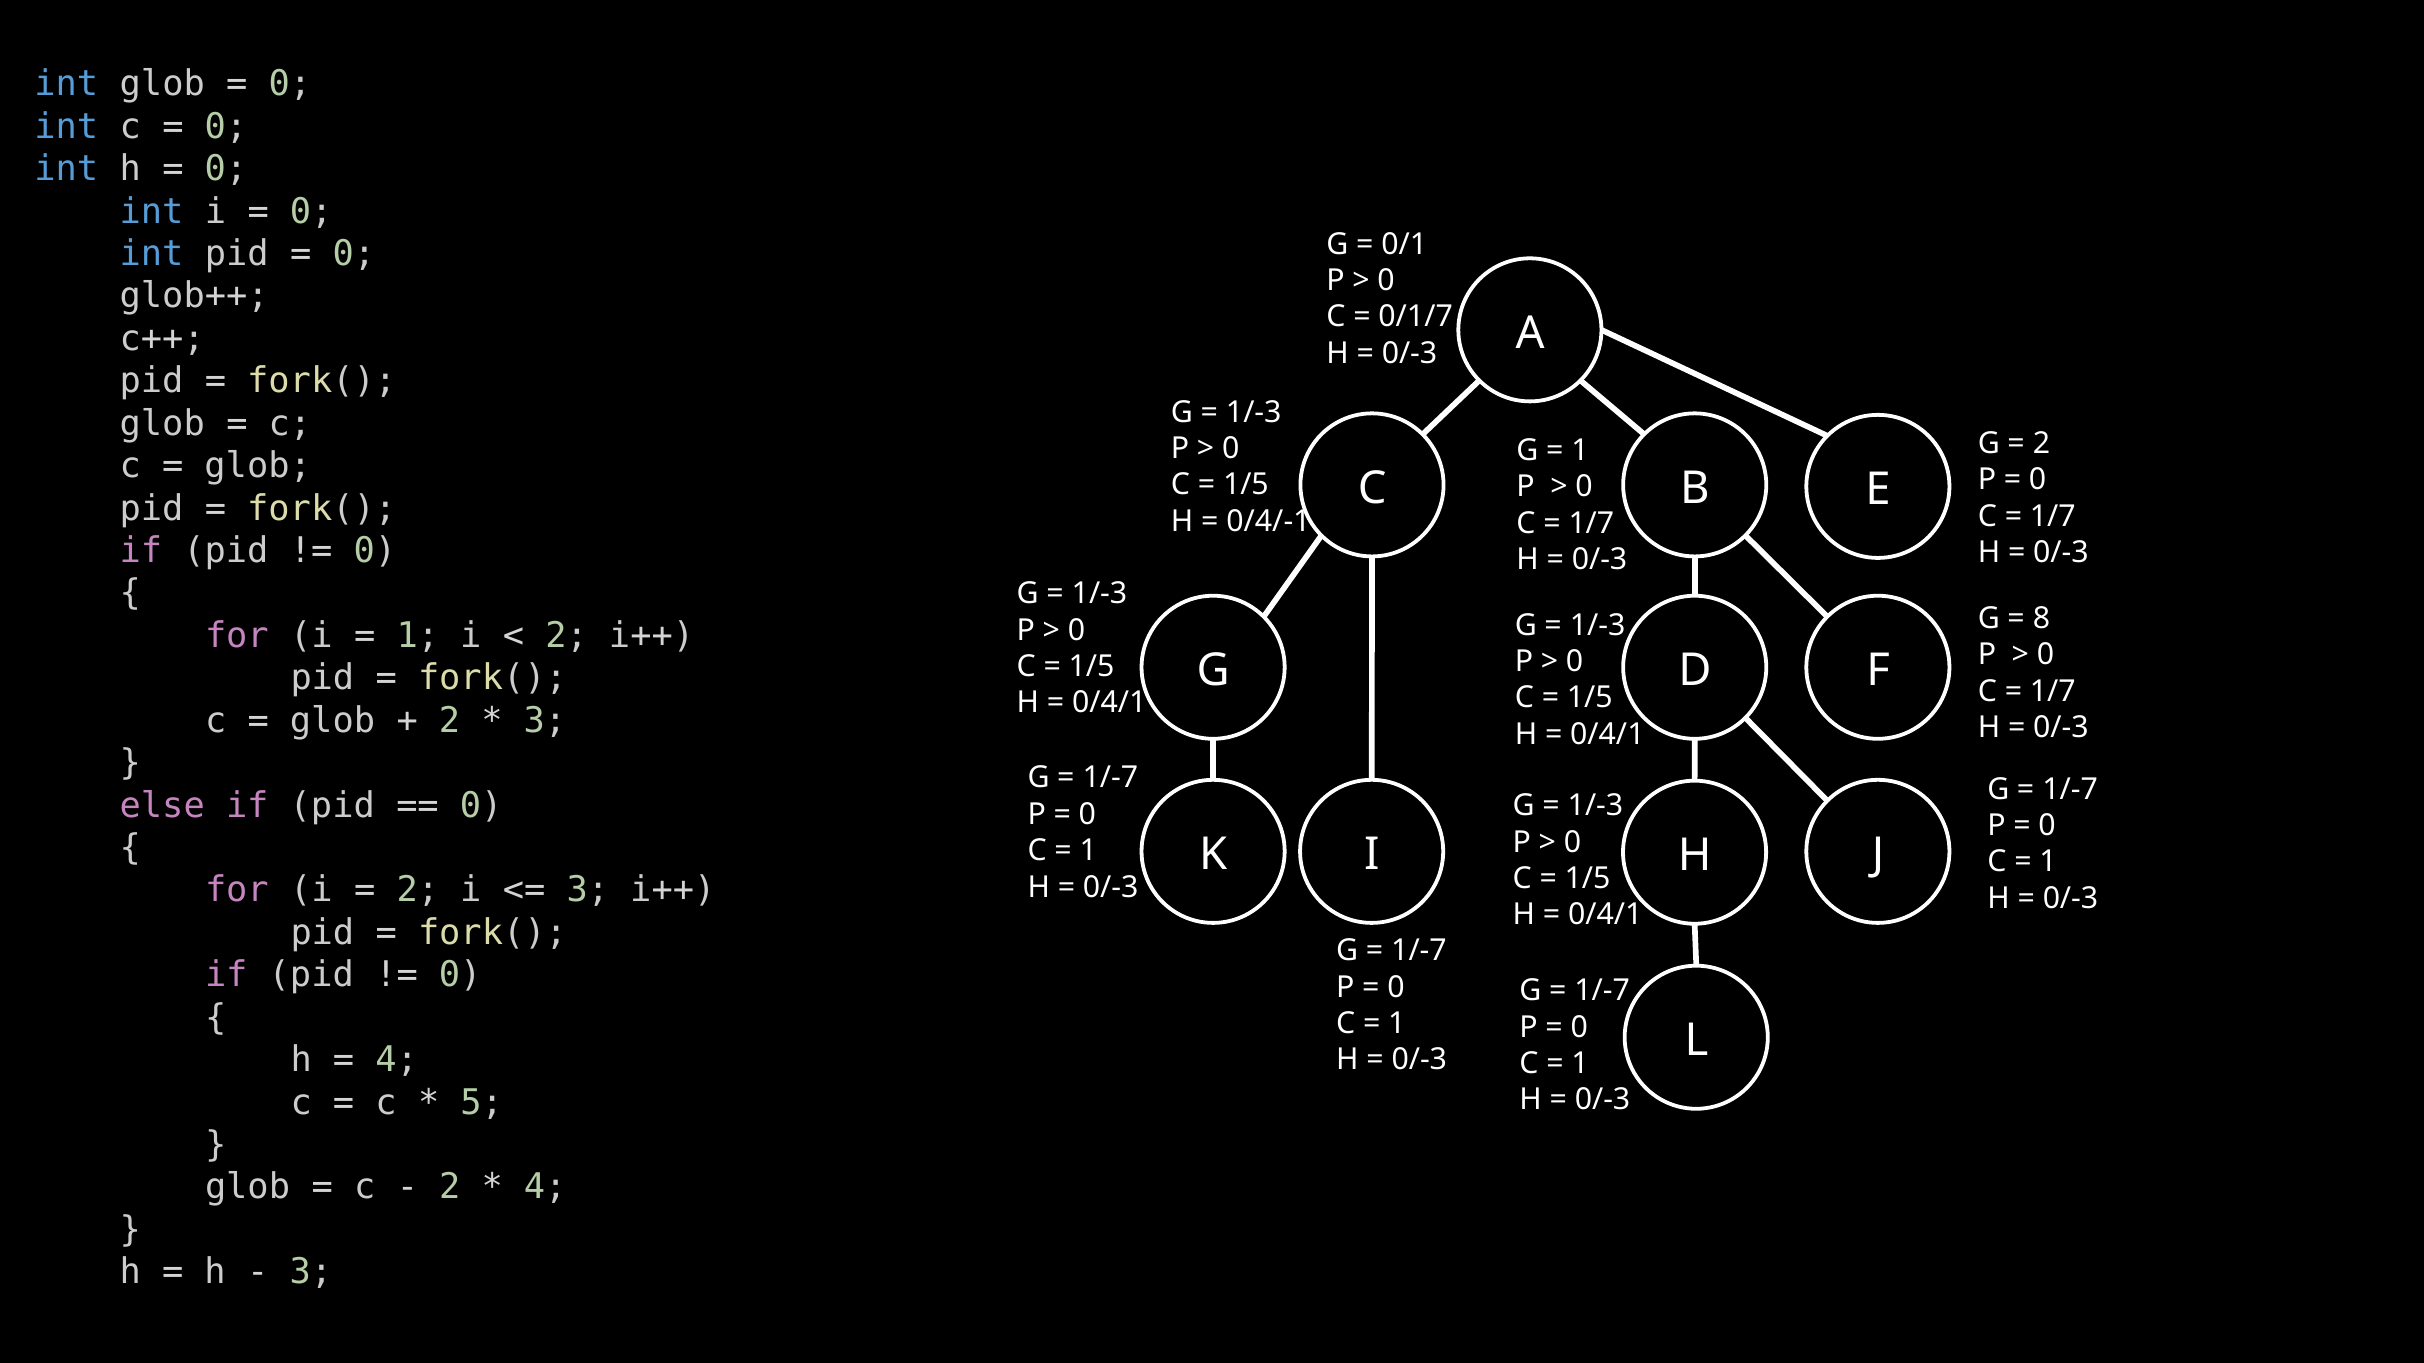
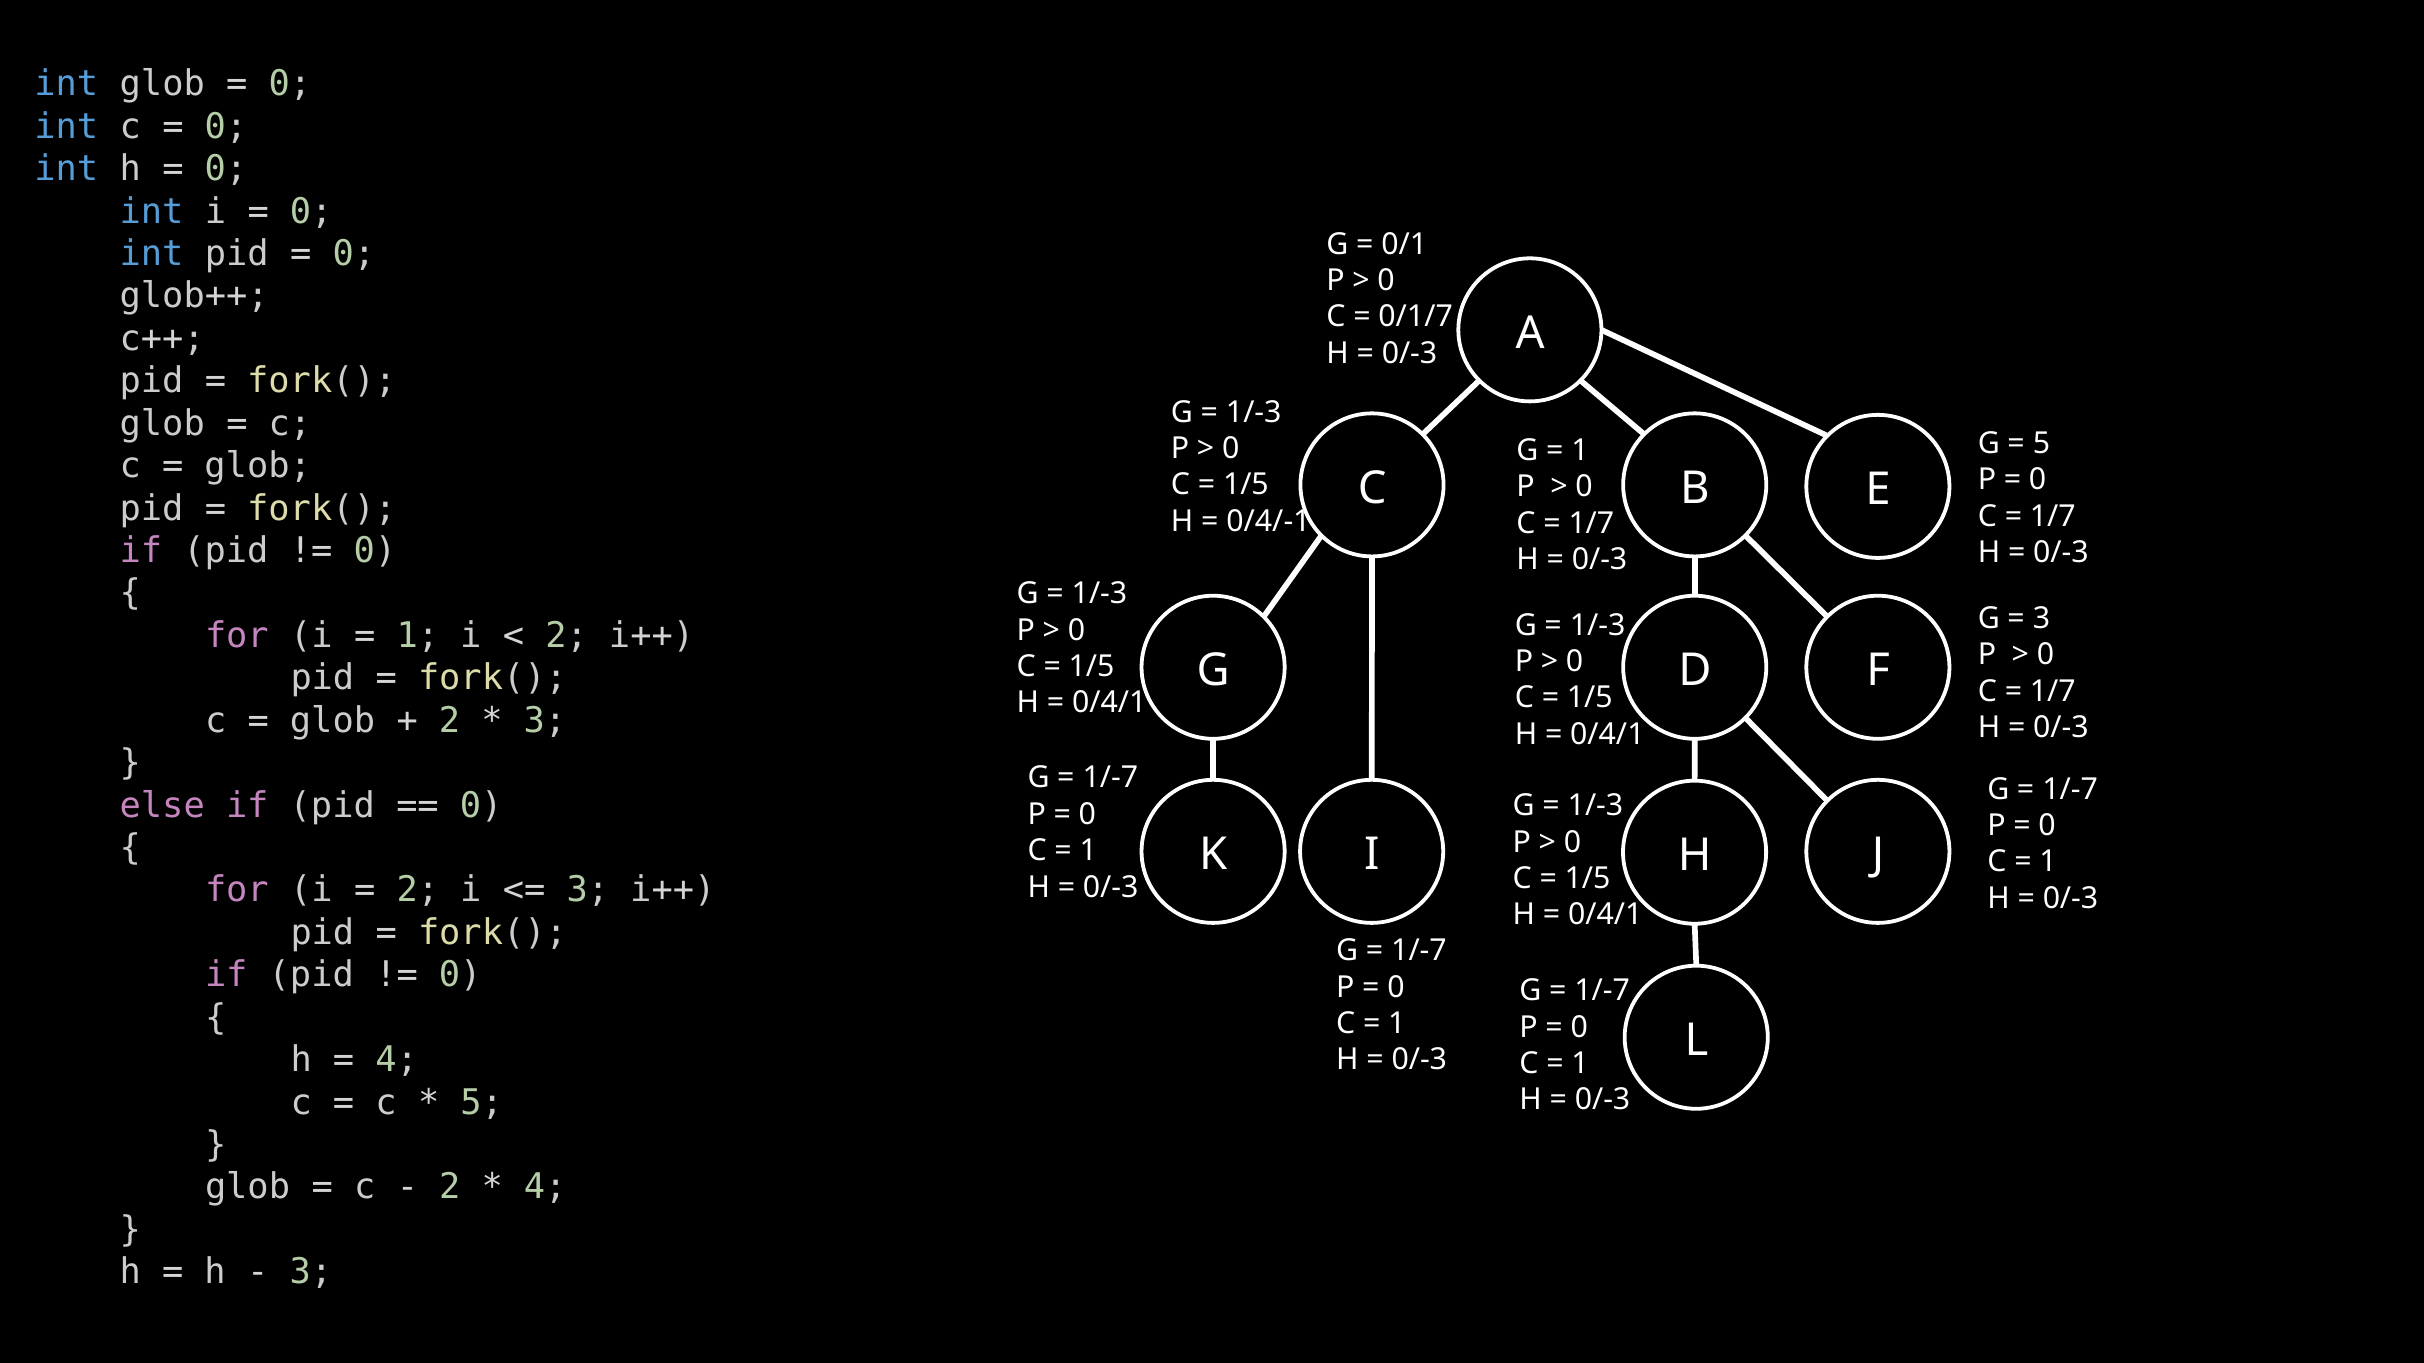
2: 2 -> 5 (2042, 444)
8: 8 -> 3 (2042, 619)
